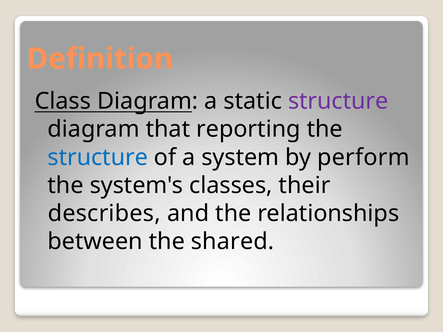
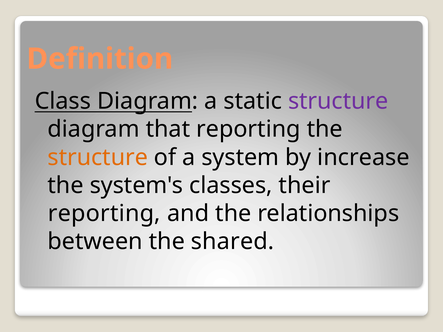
structure colour: blue -> orange (98, 157)
perform: perform -> increase (364, 157)
describes: describes -> reporting (104, 214)
